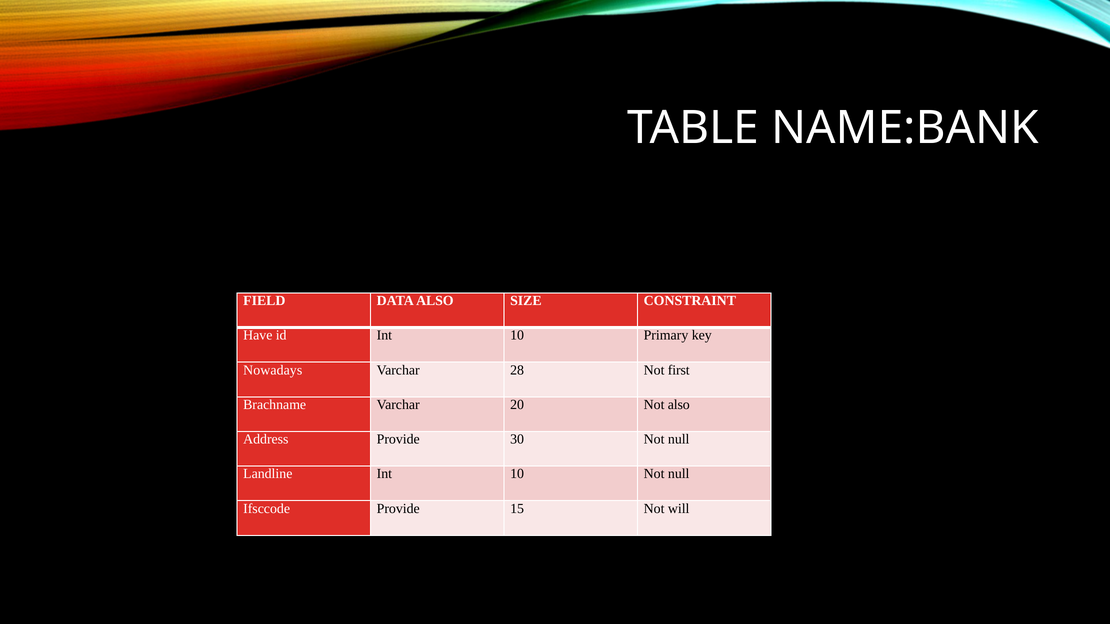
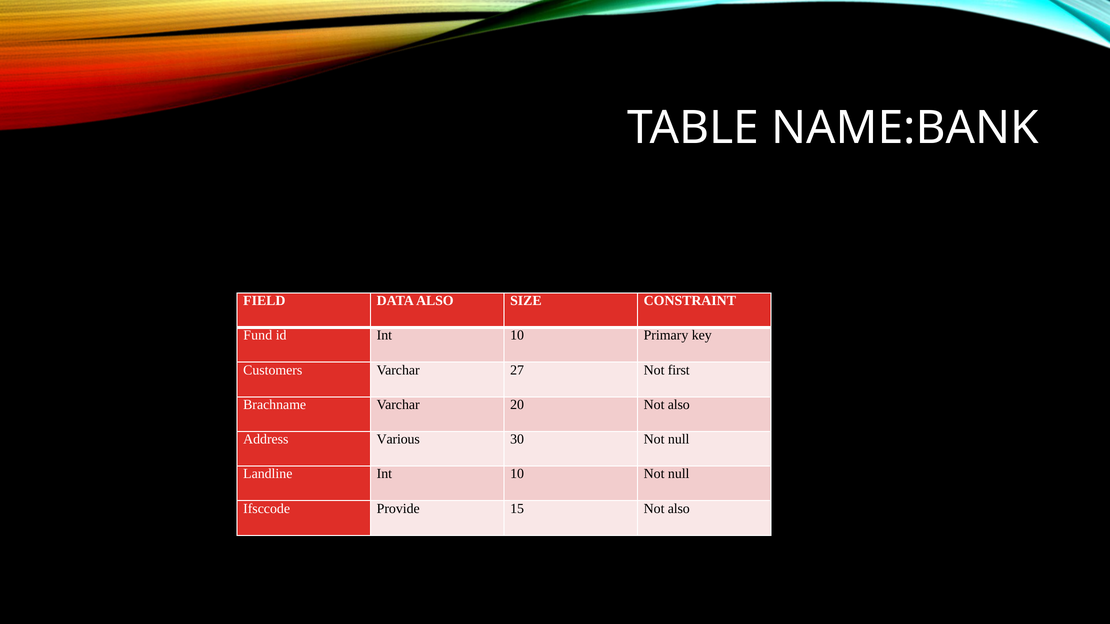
Have: Have -> Fund (258, 336)
Nowadays: Nowadays -> Customers (273, 370)
28: 28 -> 27 (517, 370)
Address Provide: Provide -> Various (398, 439)
15 Not will: will -> also (679, 509)
